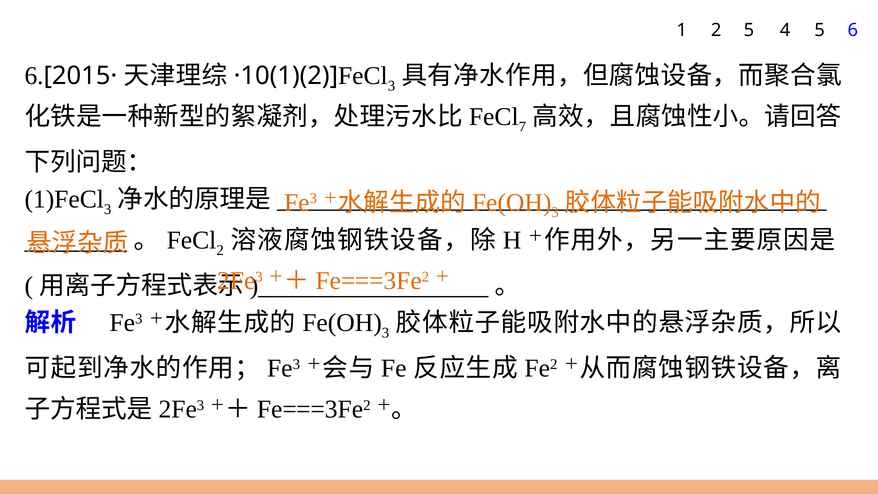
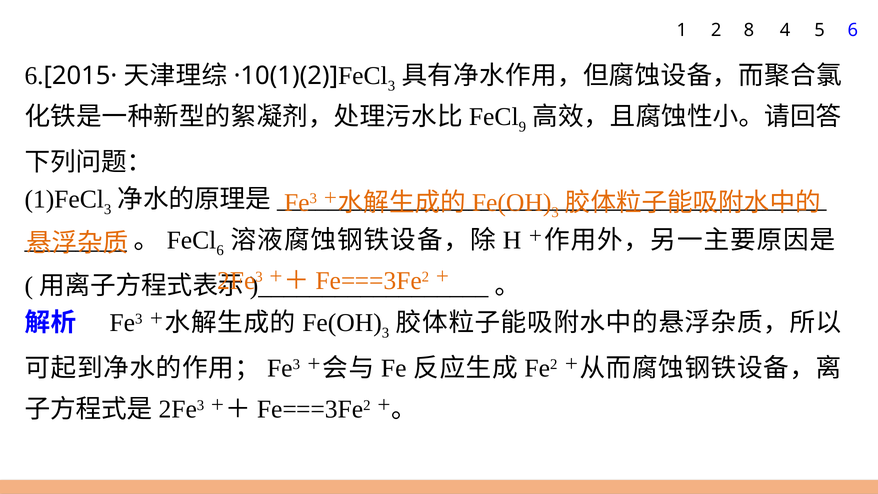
2 5: 5 -> 8 (749, 30)
7: 7 -> 9 (522, 127)
2: 2 -> 6 (220, 251)
